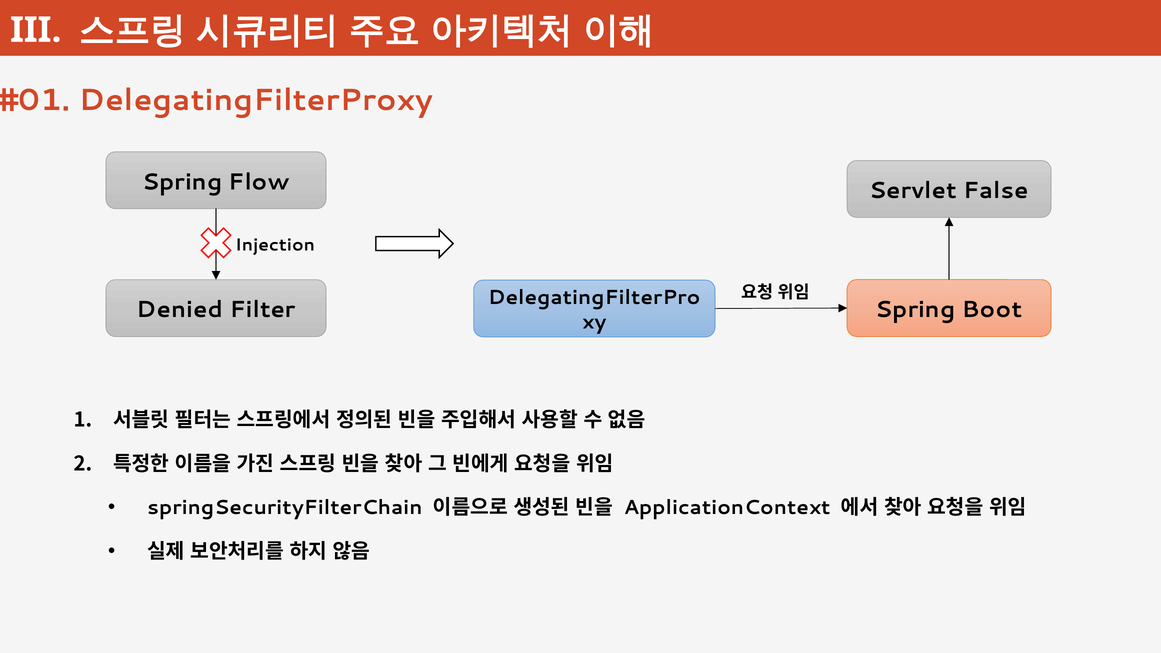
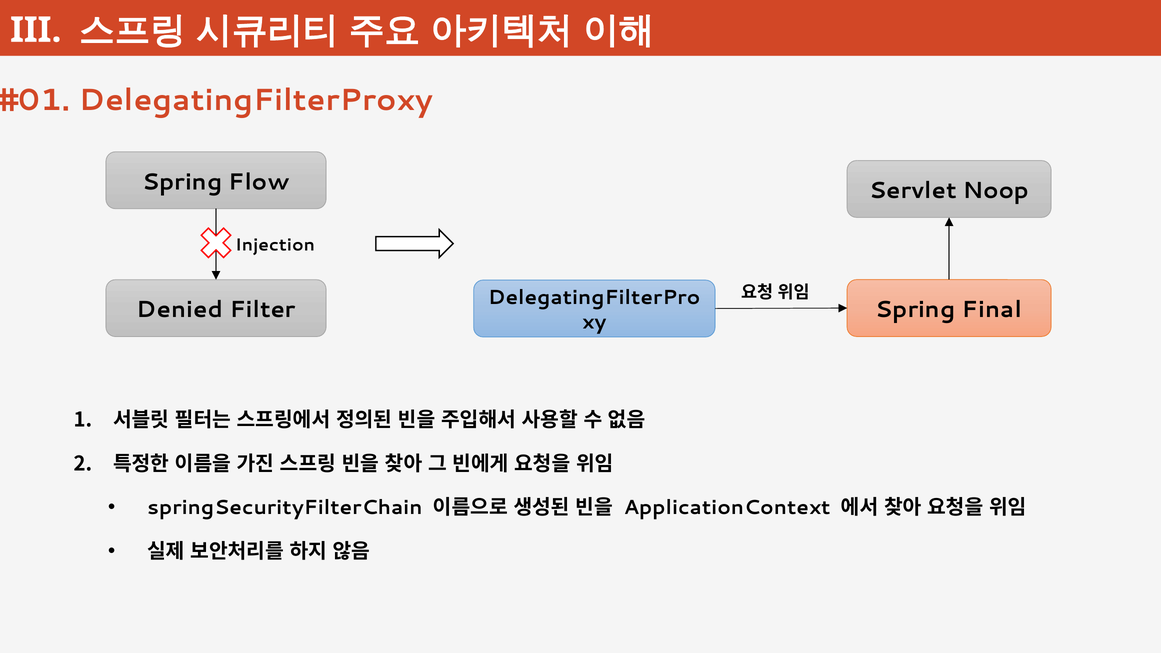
False: False -> Noop (996, 191)
Boot: Boot -> Final (992, 310)
